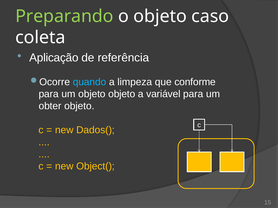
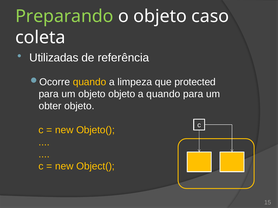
Aplicação: Aplicação -> Utilizadas (54, 58)
quando colour: light blue -> yellow (90, 82)
conforme: conforme -> protected (195, 82)
a variável: variável -> quando (163, 94)
Dados(: Dados( -> Objeto( (96, 130)
